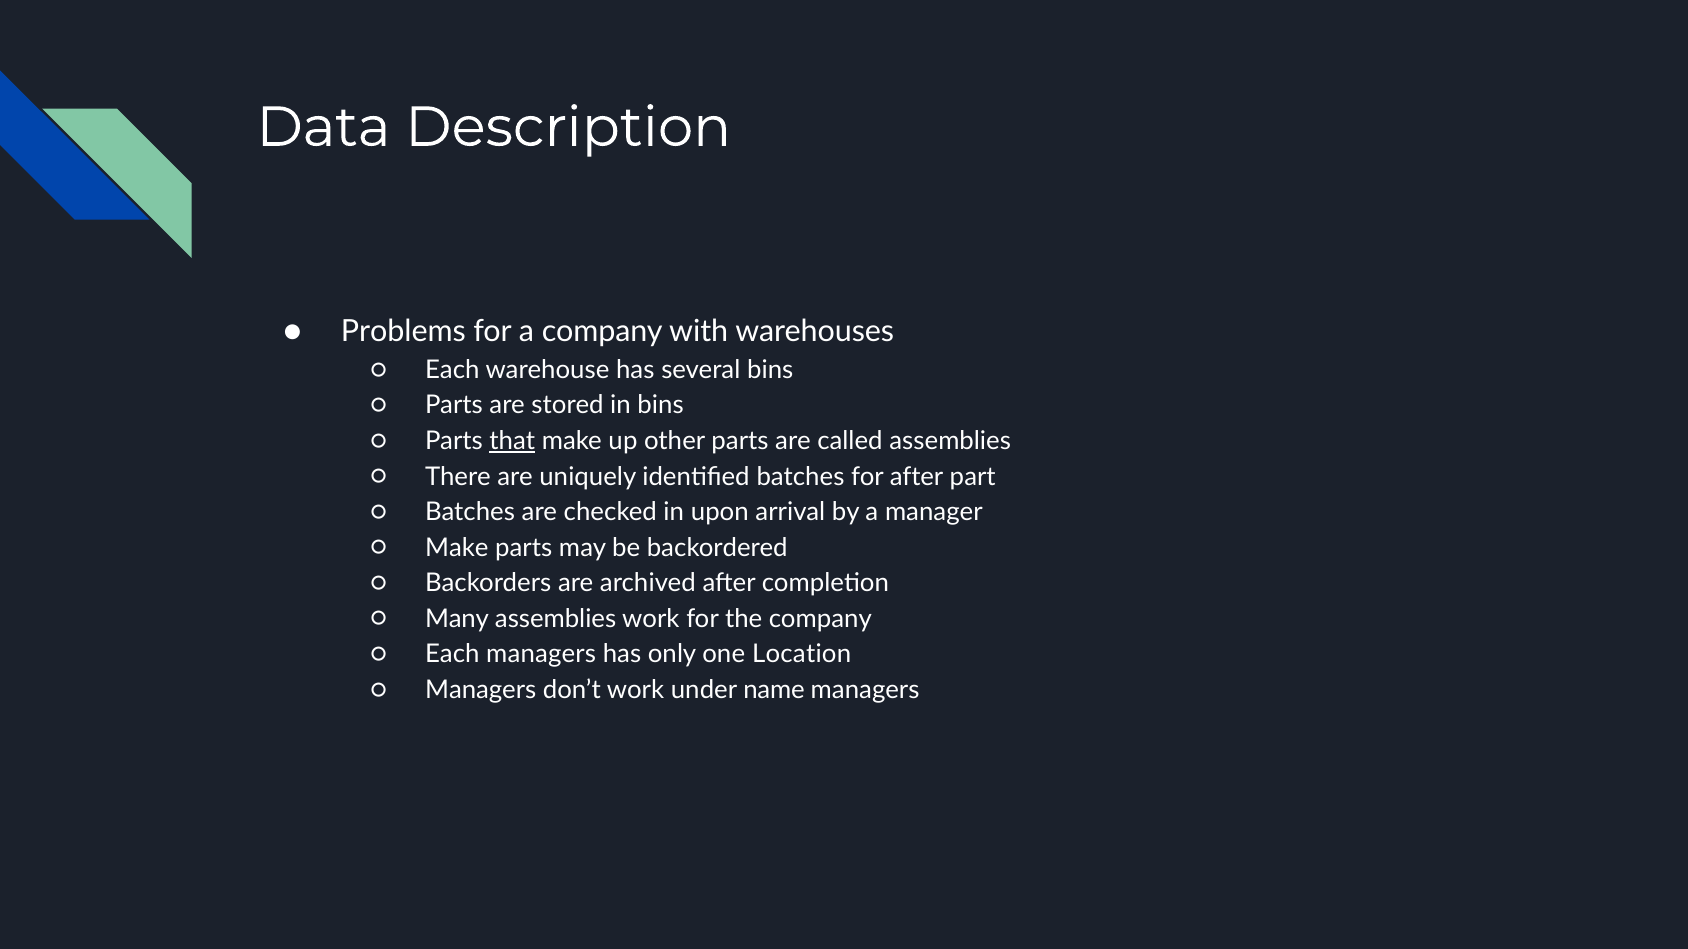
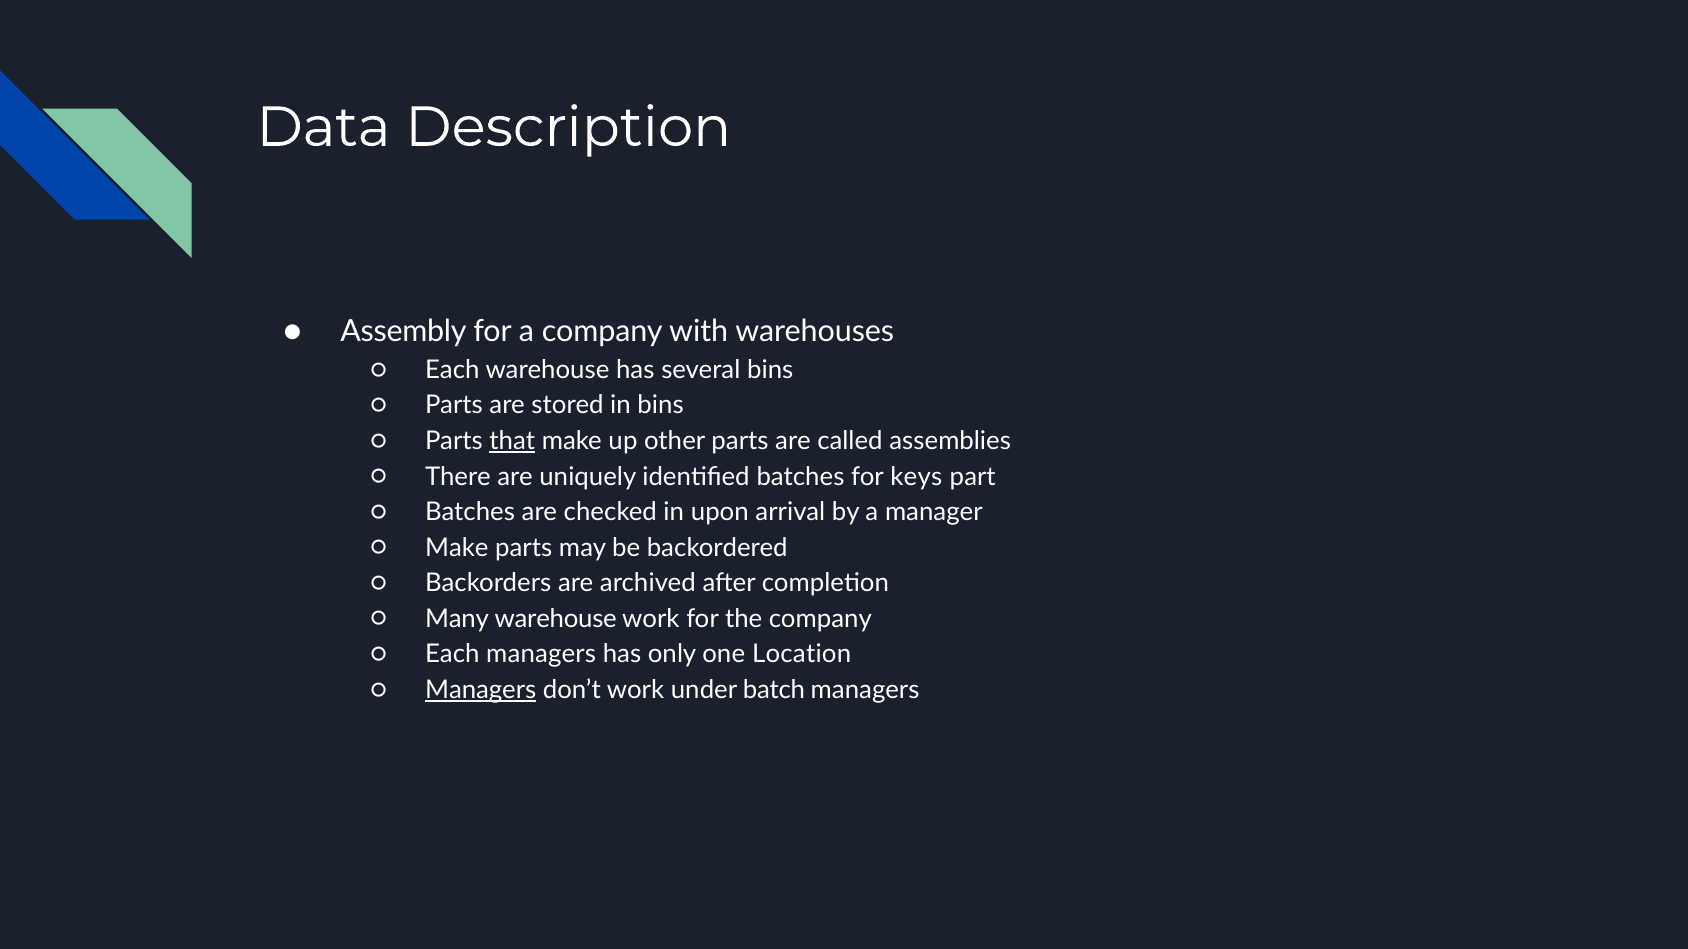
Problems: Problems -> Assembly (403, 332)
for after: after -> keys (916, 477)
Many assemblies: assemblies -> warehouse (556, 619)
Managers underline: none -> present (481, 690)
name: name -> batch (774, 690)
